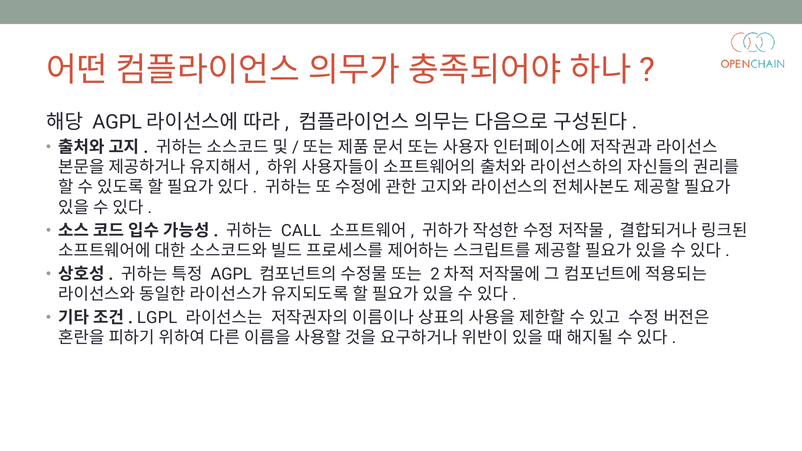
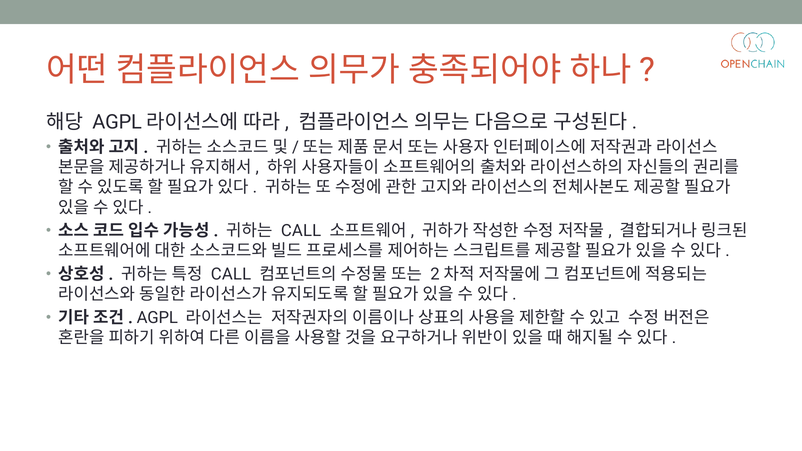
AGPL: AGPL -> CALL (231, 274)
LGPL: LGPL -> AGPL (157, 318)
